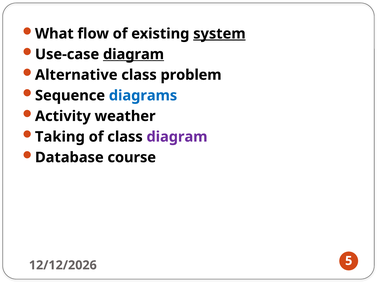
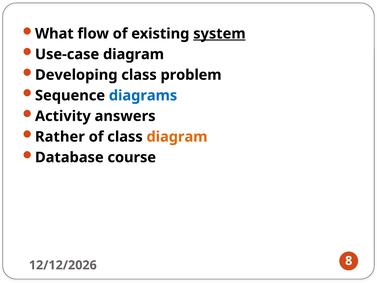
diagram underline: present -> none (134, 54)
Alternative: Alternative -> Developing (76, 75)
weather: weather -> answers (125, 116)
Taking: Taking -> Rather (60, 137)
diagram colour: purple -> orange (177, 137)
5: 5 -> 8 (349, 261)
